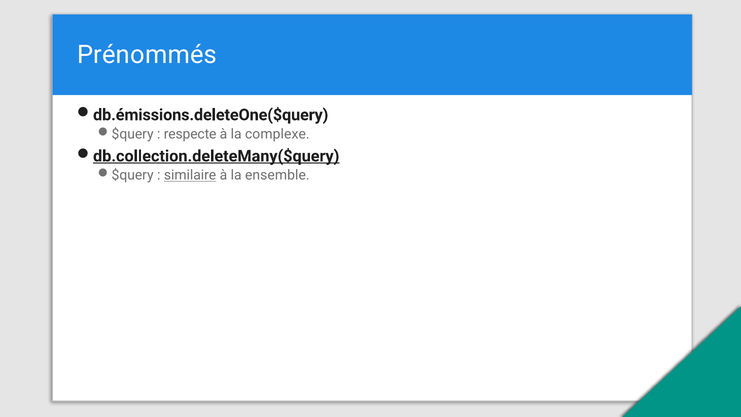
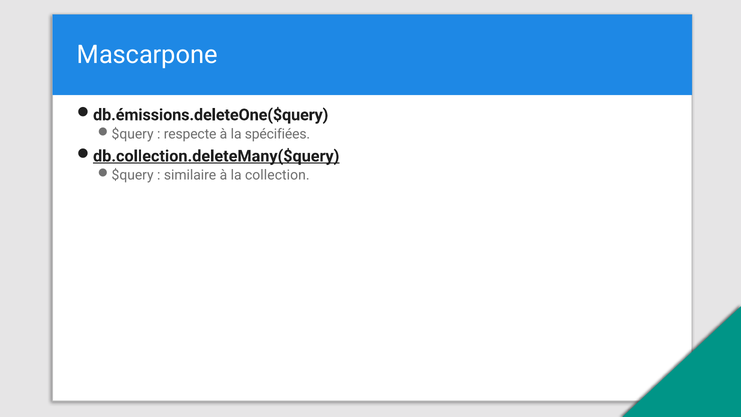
Prénommés: Prénommés -> Mascarpone (147, 55)
complexe: complexe -> spécifiées (277, 134)
similaire underline: present -> none (190, 175)
ensemble: ensemble -> collection (277, 175)
